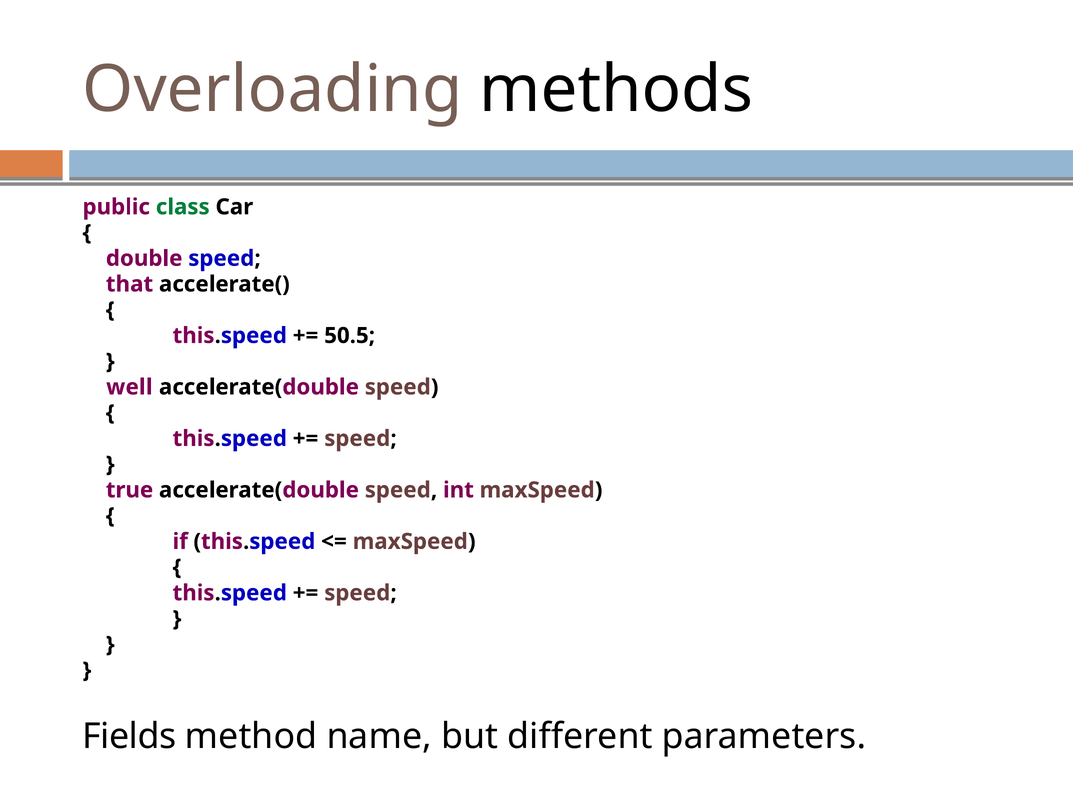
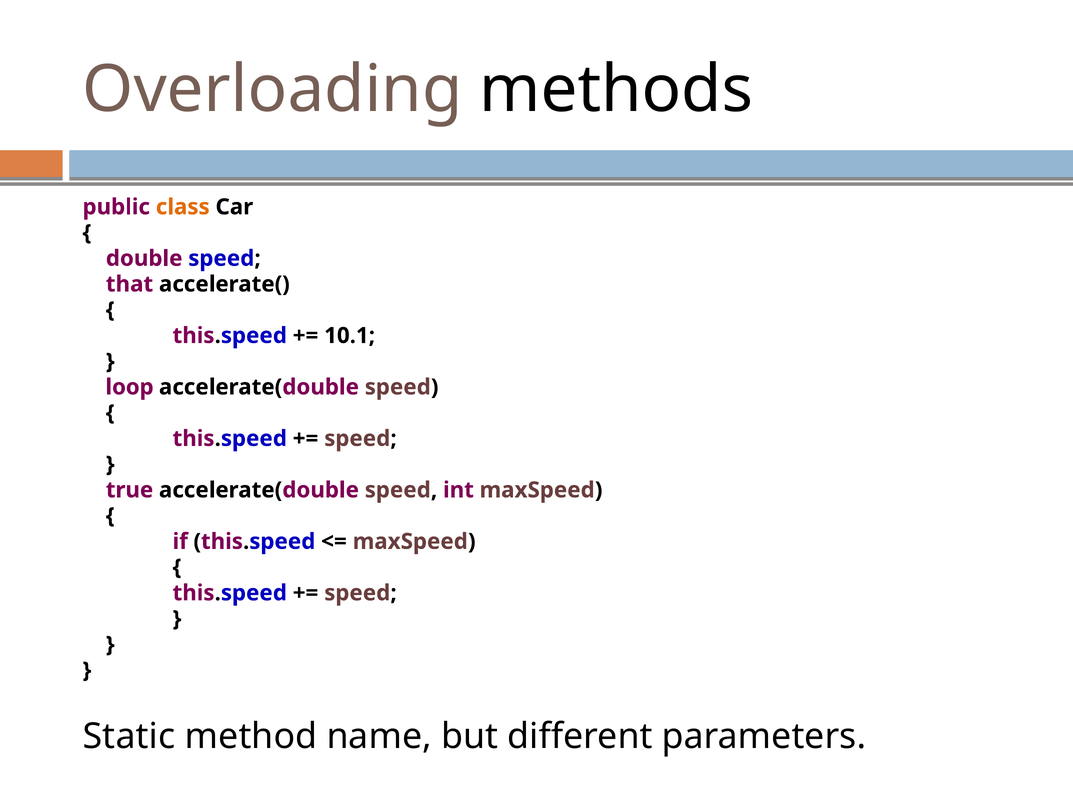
class colour: green -> orange (183, 207)
50.5: 50.5 -> 10.1 (350, 336)
well: well -> loop (130, 387)
Fields: Fields -> Static (129, 736)
